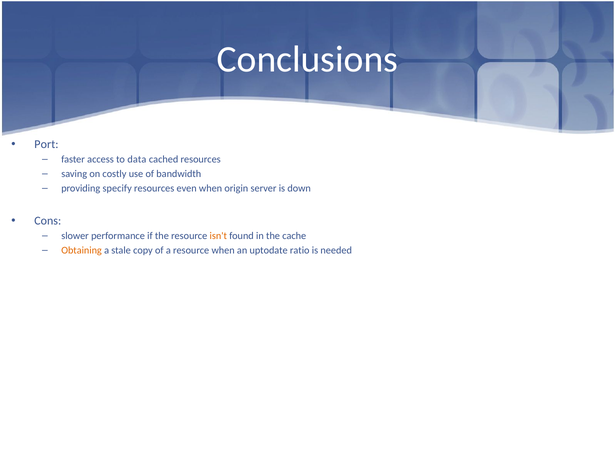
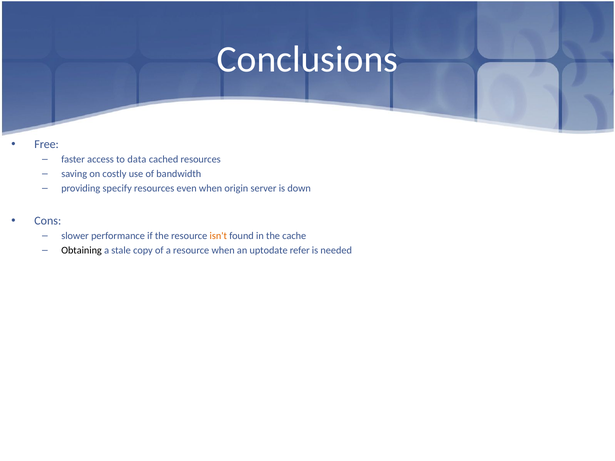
Port: Port -> Free (47, 144)
Obtaining colour: orange -> black (82, 251)
ratio: ratio -> refer (300, 251)
